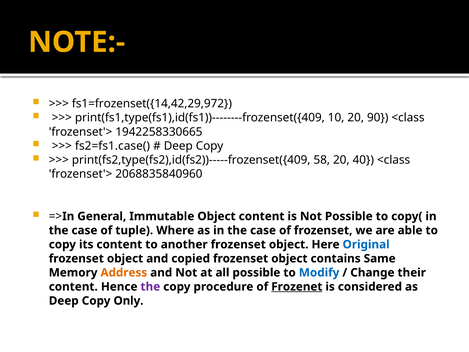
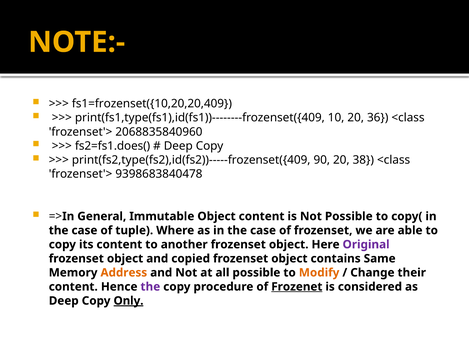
fs1=frozenset({14,42,29,972: fs1=frozenset({14,42,29,972 -> fs1=frozenset({10,20,20,409 (152, 104)
90: 90 -> 36 (378, 118)
1942258330665: 1942258330665 -> 2068835840960 (159, 132)
fs2=fs1.case(: fs2=fs1.case( -> fs2=fs1.does( (113, 146)
58: 58 -> 90 (322, 160)
40: 40 -> 38 (363, 160)
2068835840960: 2068835840960 -> 9398683840478 (159, 174)
Original colour: blue -> purple (366, 244)
Modify colour: blue -> orange (319, 272)
Only underline: none -> present (128, 301)
